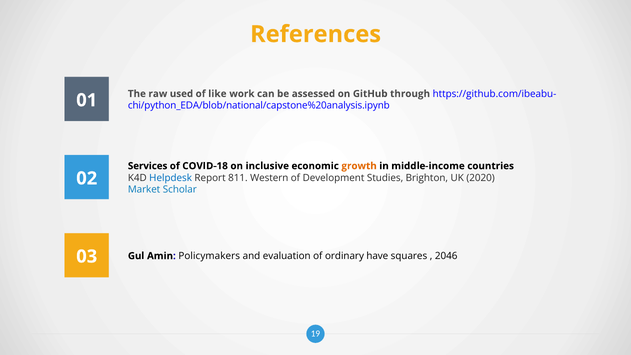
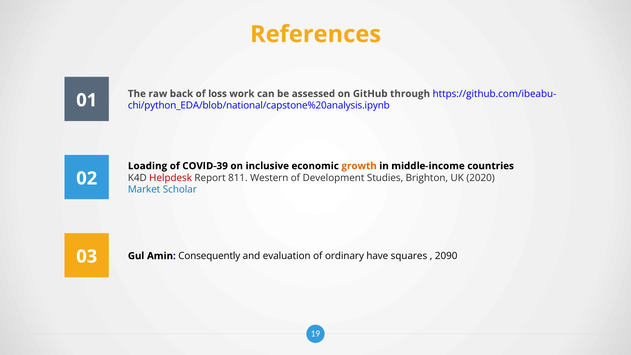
used: used -> back (181, 94)
like: like -> loss (217, 94)
Services: Services -> Loading (148, 166)
COVID-18: COVID-18 -> COVID-39 (205, 166)
Helpdesk colour: blue -> red (171, 178)
Policymakers: Policymakers -> Consequently (209, 256)
2046: 2046 -> 2090 (446, 256)
